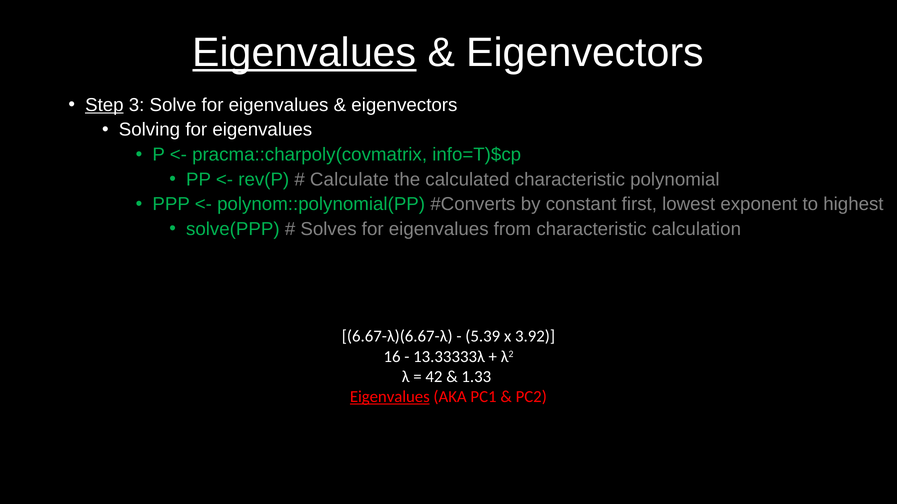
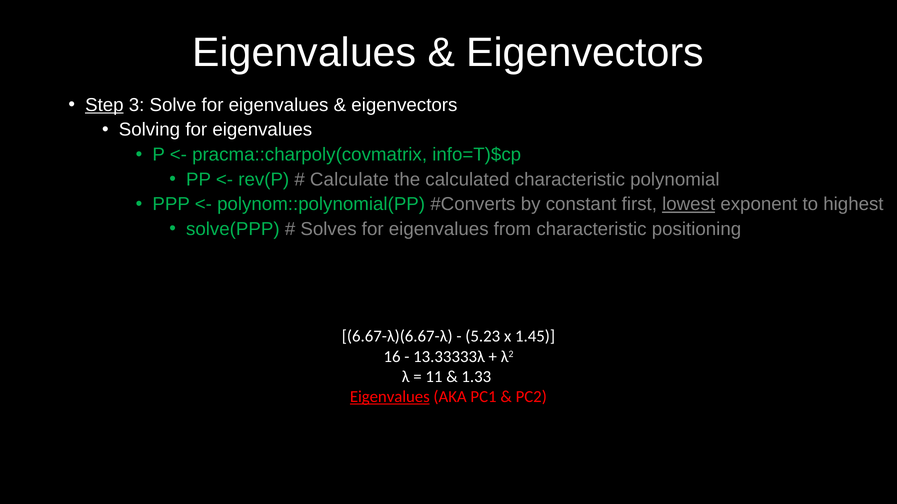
Eigenvalues underline: present -> none (304, 53)
lowest underline: none -> present (689, 204)
calculation: calculation -> positioning (696, 229)
5.39: 5.39 -> 5.23 (483, 337)
3.92: 3.92 -> 1.45 (535, 337)
42: 42 -> 11 (434, 377)
